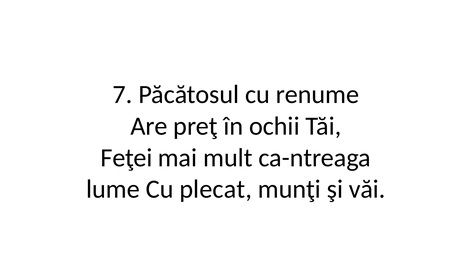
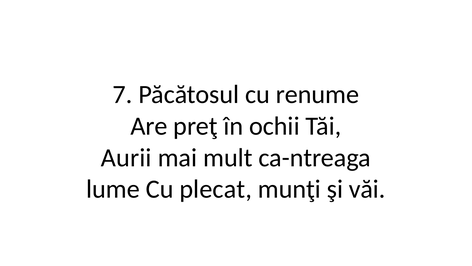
Feţei: Feţei -> Aurii (126, 157)
